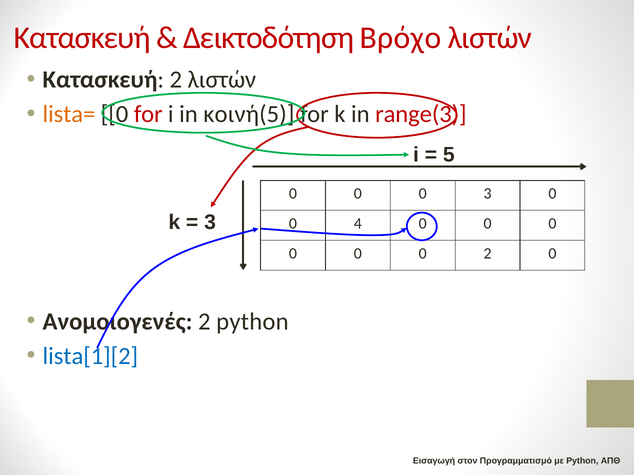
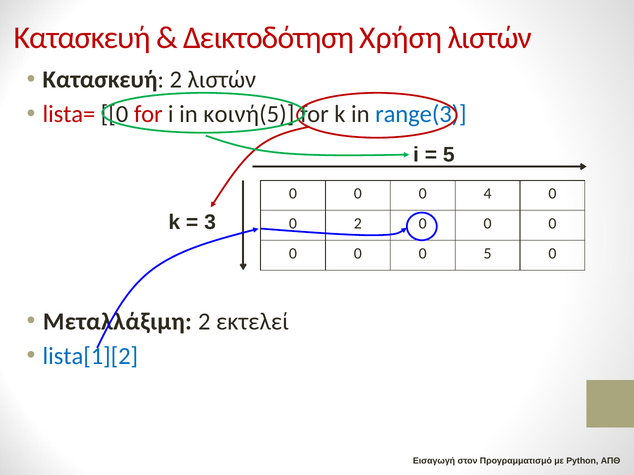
Βρόχο: Βρόχο -> Χρήση (401, 38)
lista= colour: orange -> red (69, 114)
range(3 colour: red -> blue (421, 114)
0 3: 3 -> 4 (488, 194)
0 4: 4 -> 2 (358, 224)
0 2: 2 -> 5 (488, 254)
Ανομοιογενές: Ανομοιογενές -> Μεταλλάξιμη (117, 322)
2 python: python -> εκτελεί (253, 322)
